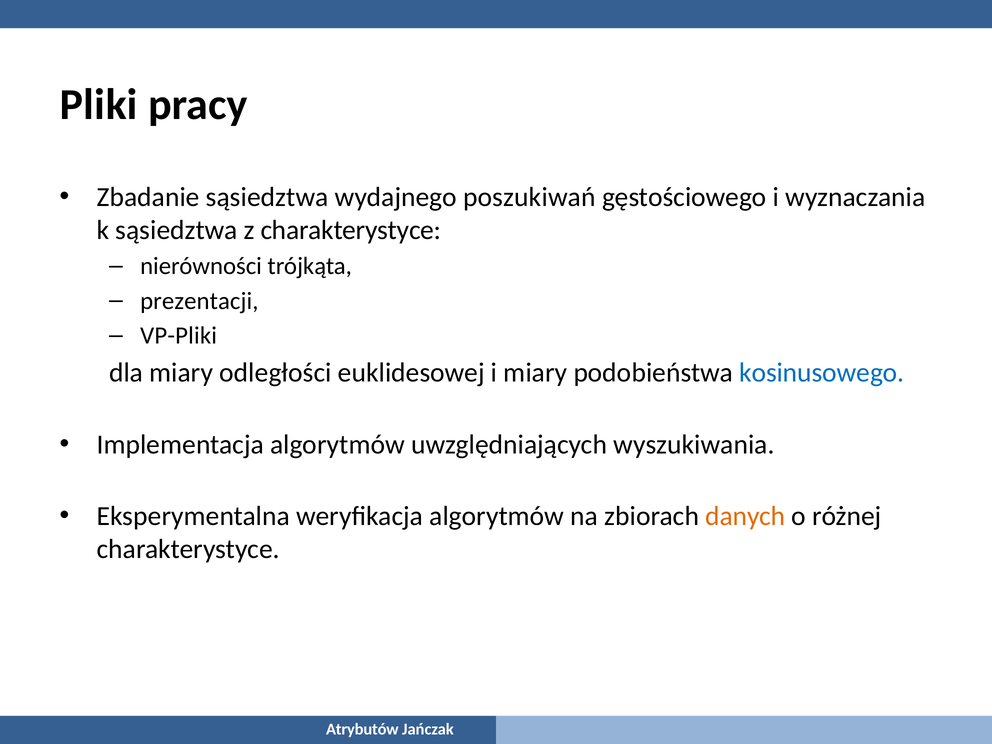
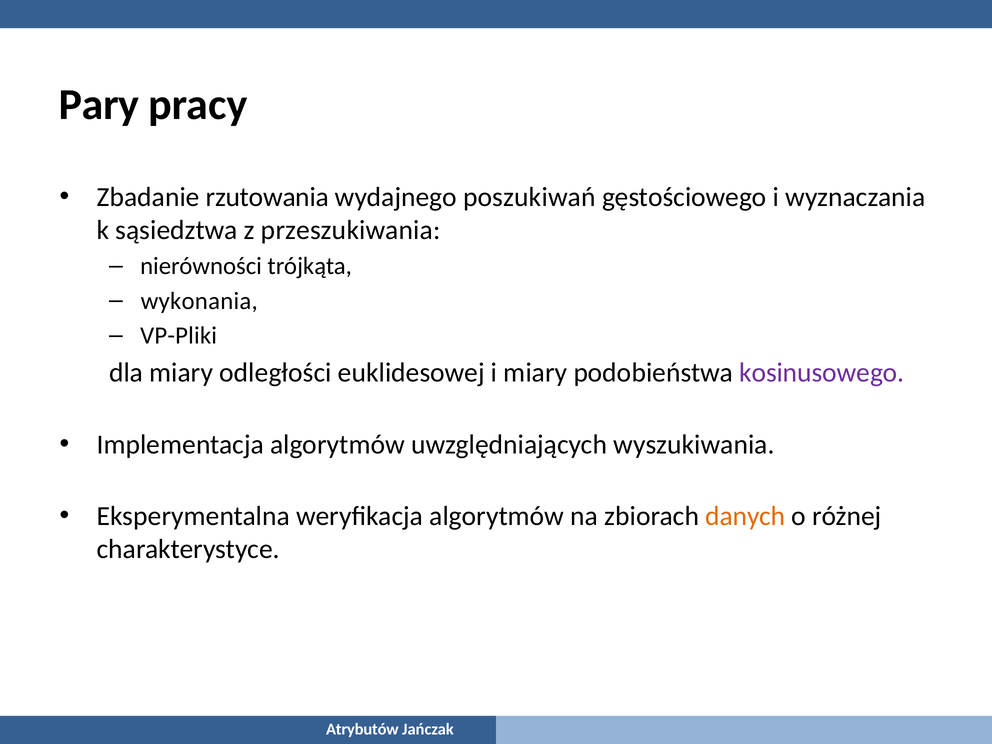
Pliki: Pliki -> Pary (99, 105)
Zbadanie sąsiedztwa: sąsiedztwa -> rzutowania (267, 197)
z charakterystyce: charakterystyce -> przeszukiwania (351, 230)
prezentacji: prezentacji -> wykonania (199, 301)
kosinusowego colour: blue -> purple (822, 373)
